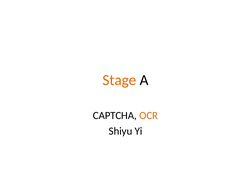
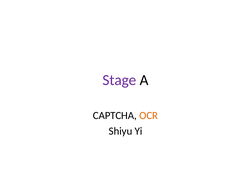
Stage colour: orange -> purple (119, 80)
